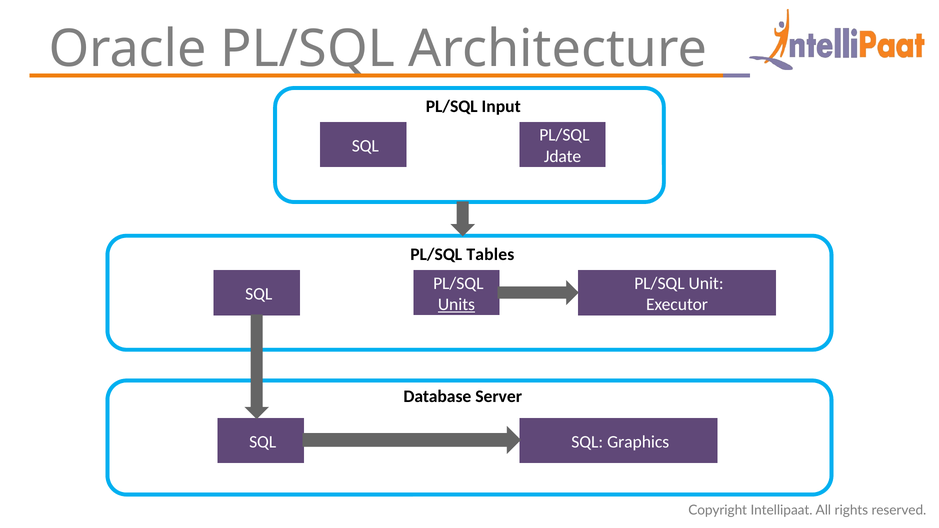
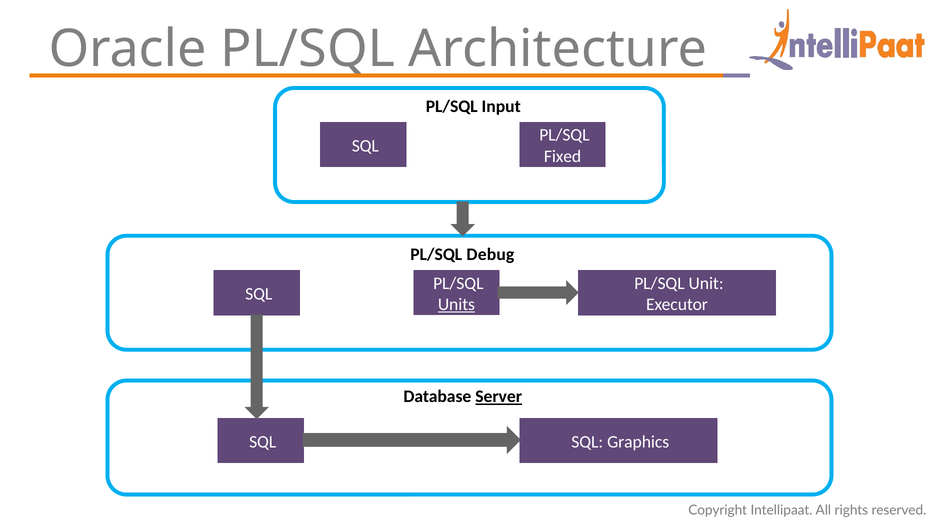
Jdate: Jdate -> Fixed (563, 156)
Tables: Tables -> Debug (490, 254)
Server underline: none -> present (499, 397)
